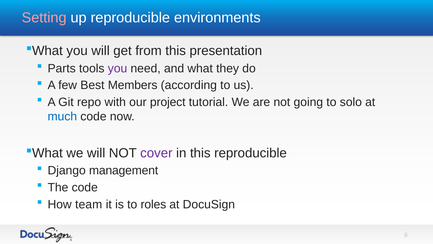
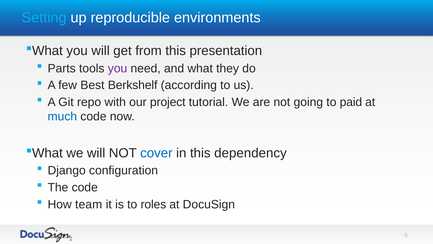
Setting colour: pink -> light blue (44, 18)
Members: Members -> Berkshelf (133, 85)
solo: solo -> paid (351, 102)
cover colour: purple -> blue (156, 153)
this reproducible: reproducible -> dependency (250, 153)
management: management -> configuration (124, 170)
